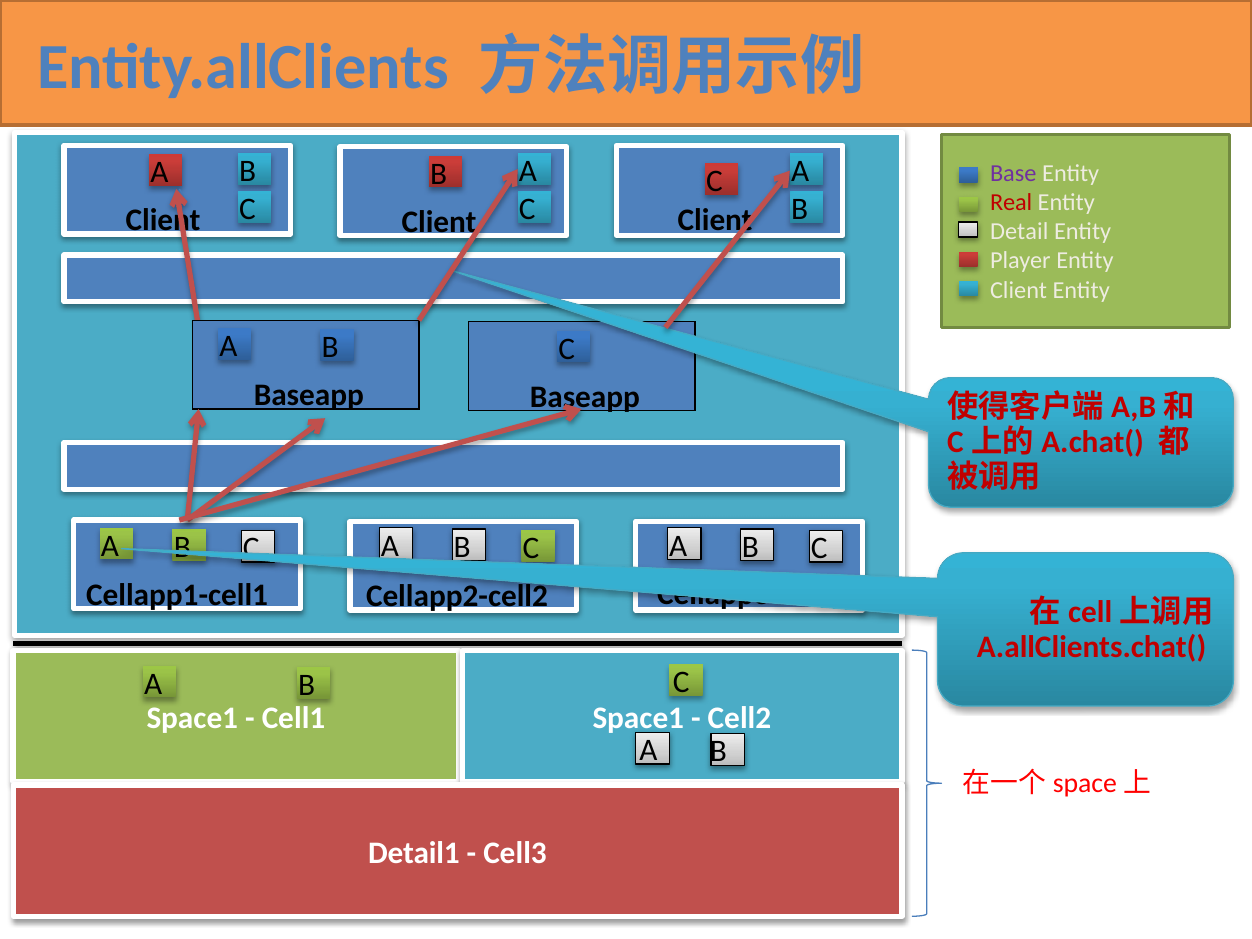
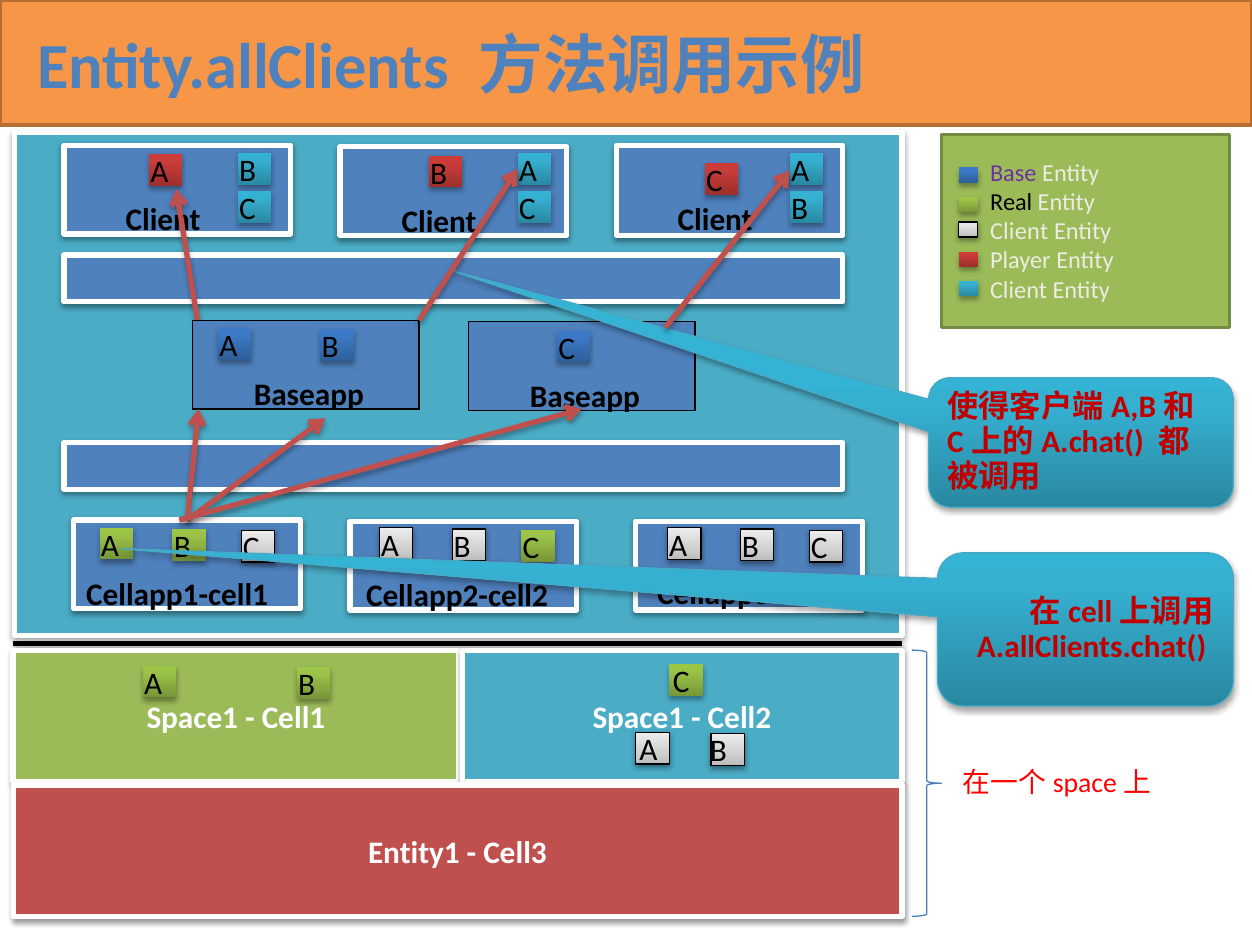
Real colour: red -> black (1011, 202)
Detail: Detail -> Client (1019, 232)
Detail1: Detail1 -> Entity1 (414, 853)
